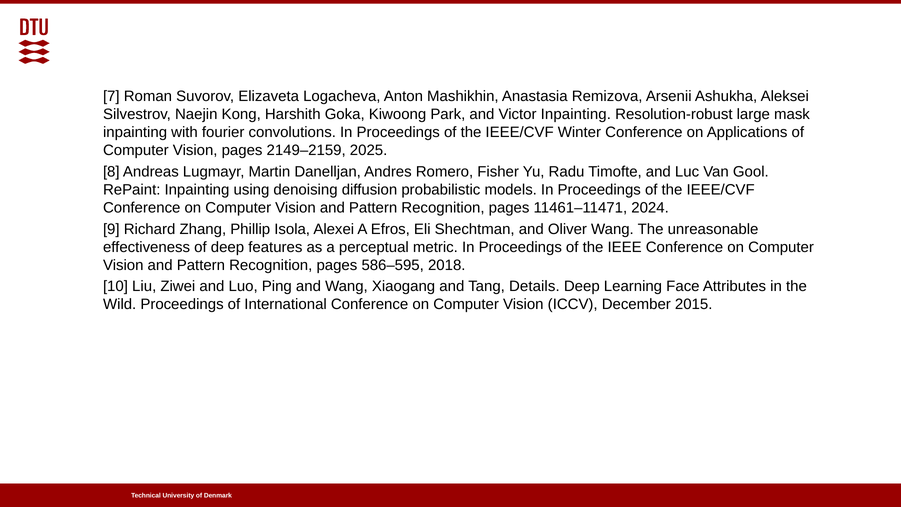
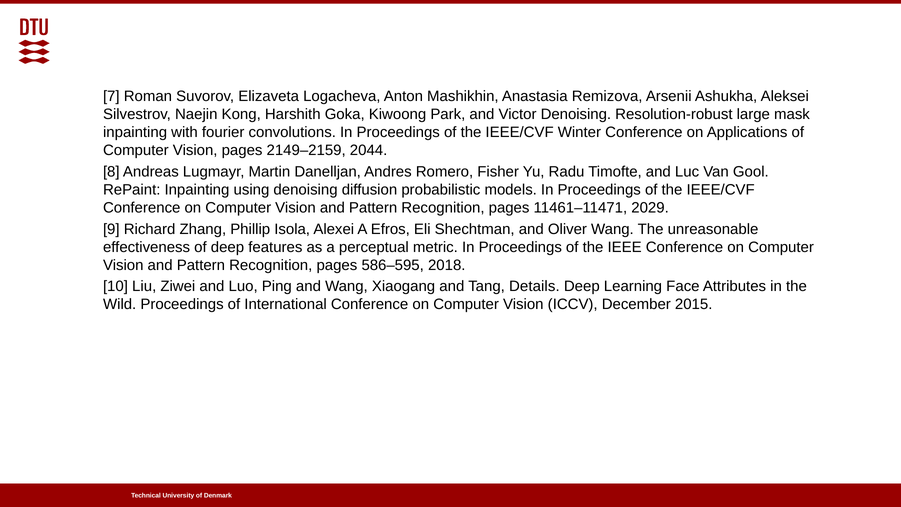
Victor Inpainting: Inpainting -> Denoising (576, 114)
2025: 2025 -> 2044 (369, 150)
2024: 2024 -> 2029 (650, 208)
